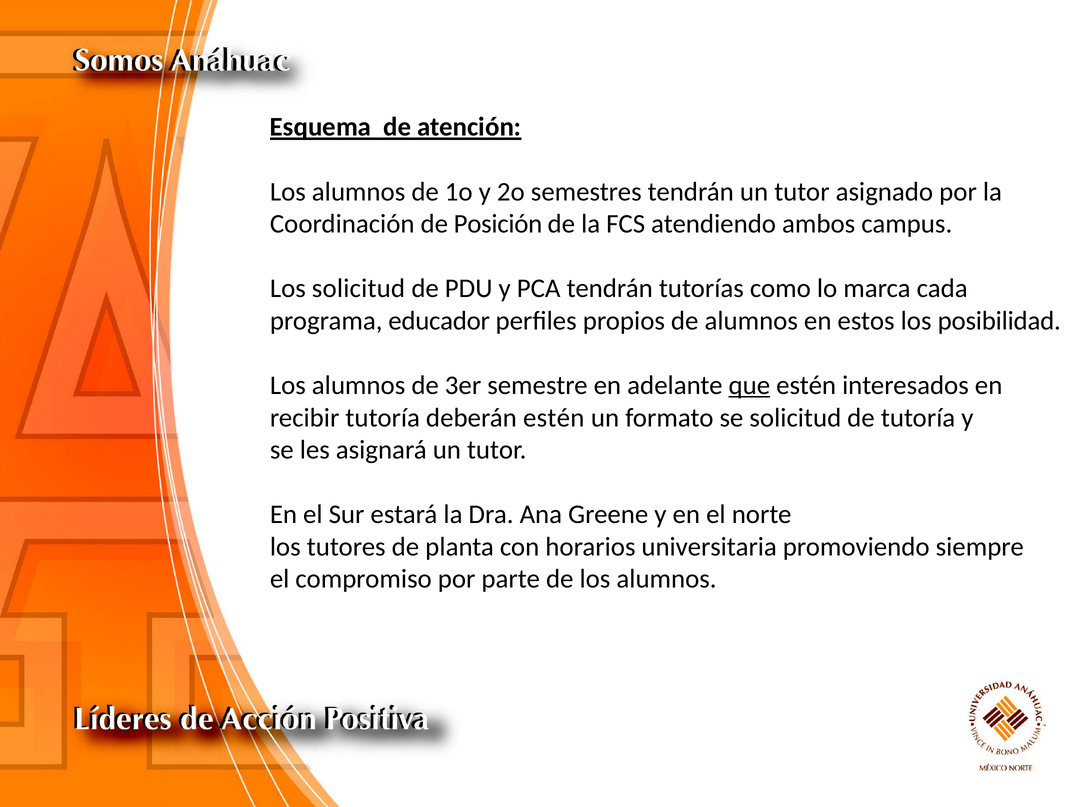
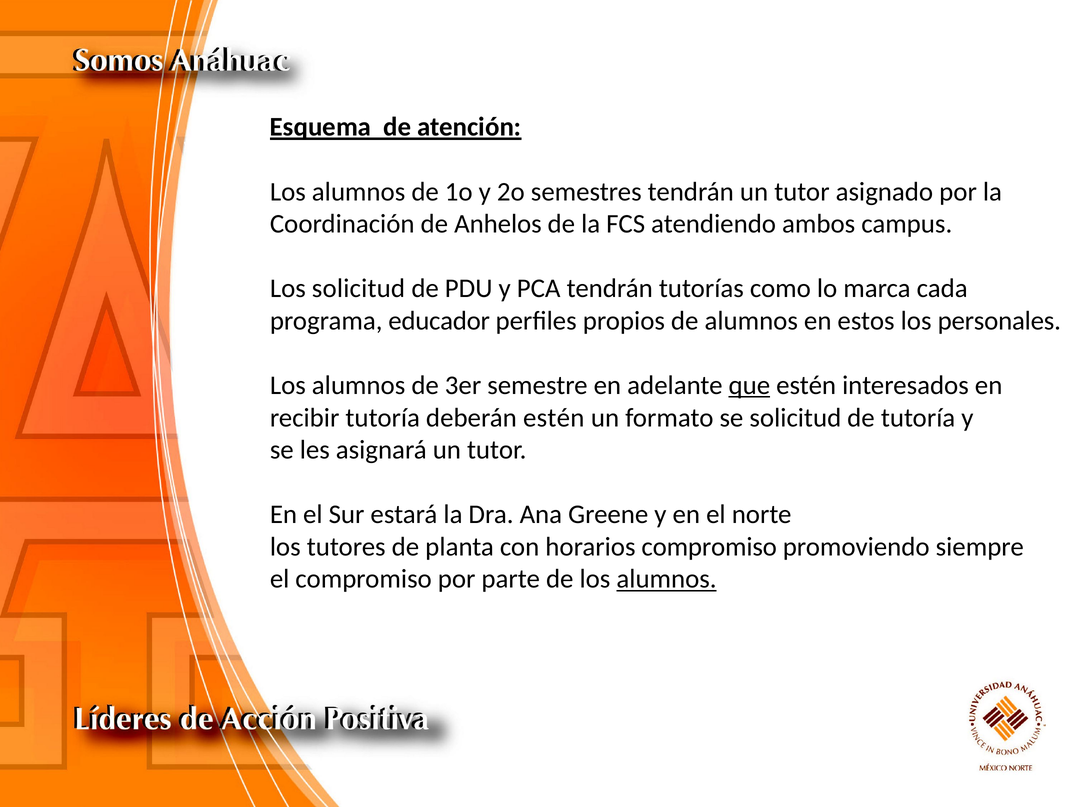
Posición: Posición -> Anhelos (498, 224)
posibilidad: posibilidad -> personales (999, 321)
horarios universitaria: universitaria -> compromiso (709, 547)
alumnos underline: none -> present (667, 579)
